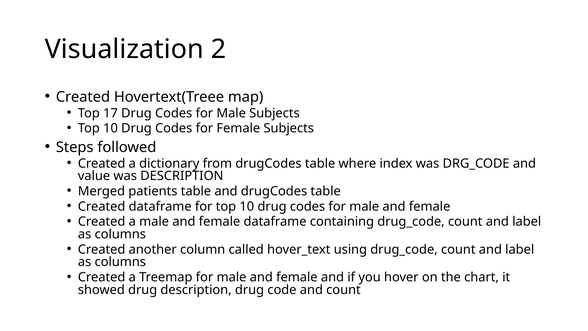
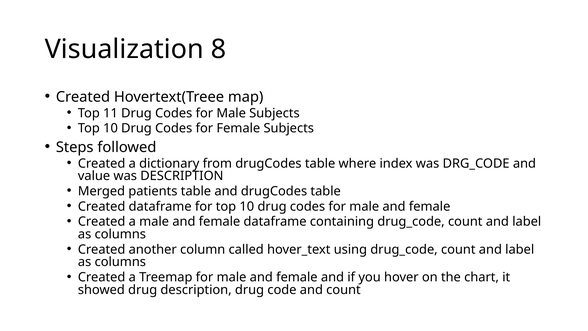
2: 2 -> 8 (219, 49)
17: 17 -> 11 (111, 113)
